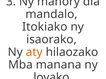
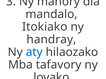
isaorako: isaorako -> handray (51, 40)
aty colour: orange -> blue (34, 52)
manana: manana -> tafavory (59, 65)
